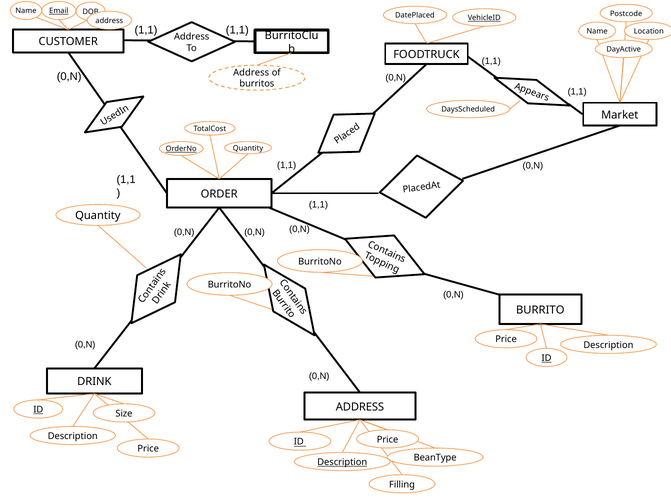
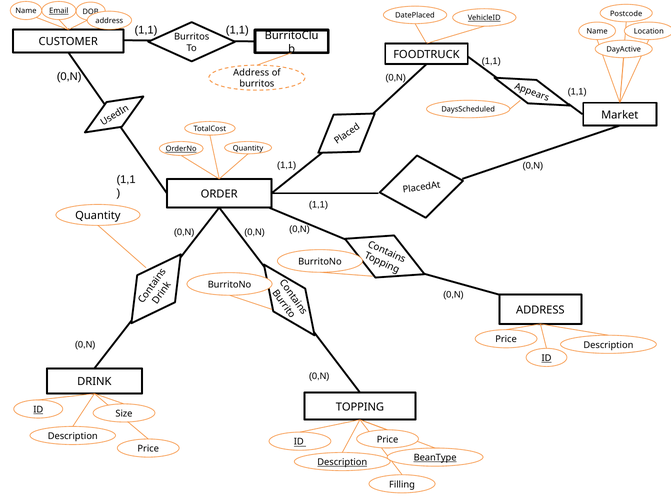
Address: Address -> Burritos (192, 37)
BURRITO: BURRITO -> ADDRESS (540, 310)
ADDRESS: ADDRESS -> TOPPING (360, 407)
BeanType underline: none -> present (435, 458)
